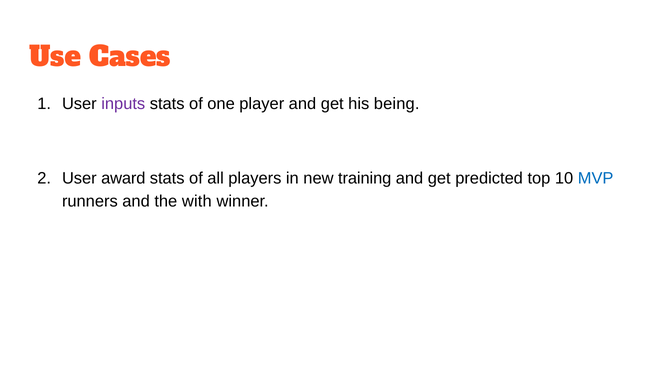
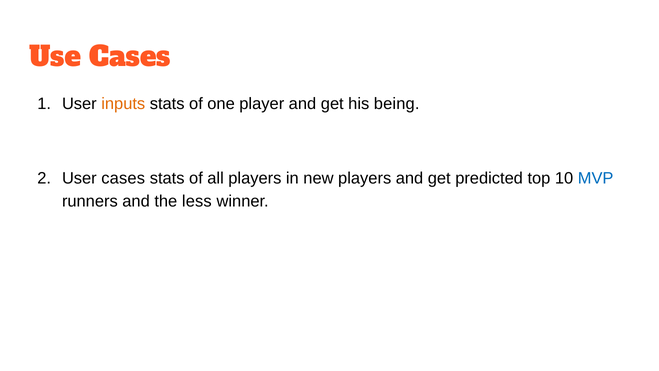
inputs colour: purple -> orange (123, 104)
User award: award -> cases (123, 178)
new training: training -> players (365, 178)
with: with -> less (197, 201)
